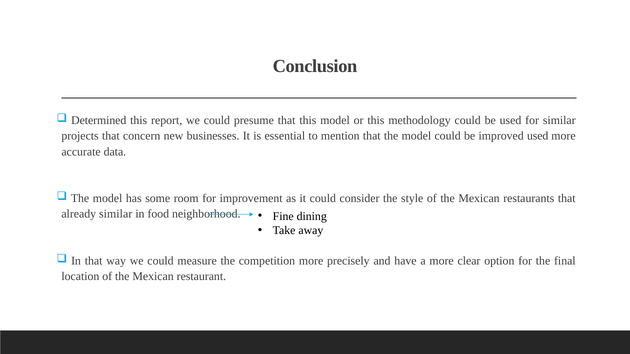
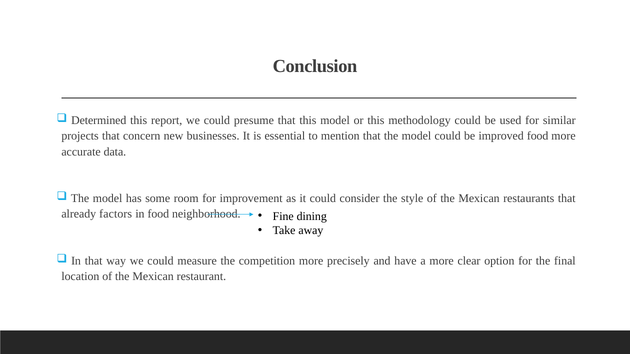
improved used: used -> food (538, 136)
already similar: similar -> factors (116, 214)
